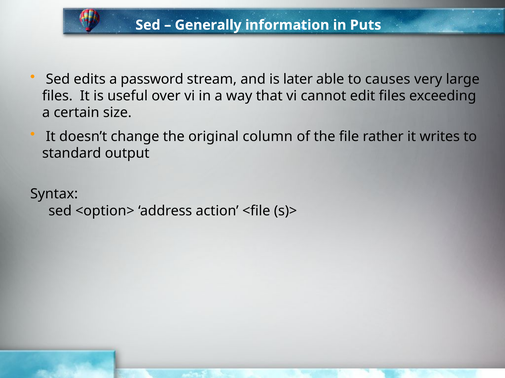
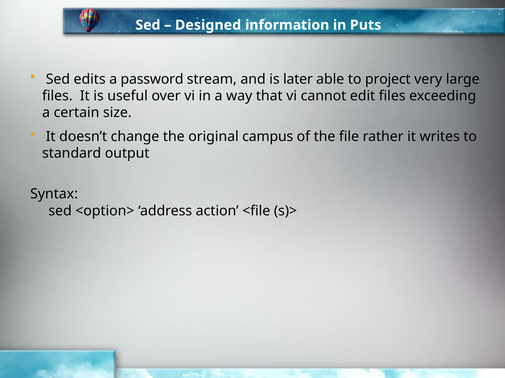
Generally: Generally -> Designed (208, 25)
causes: causes -> project (388, 79)
column: column -> campus (268, 137)
